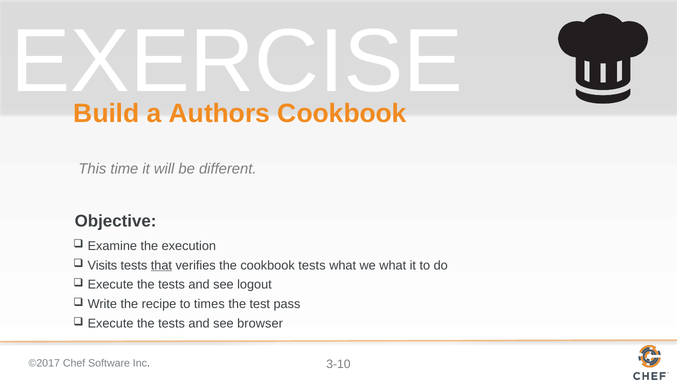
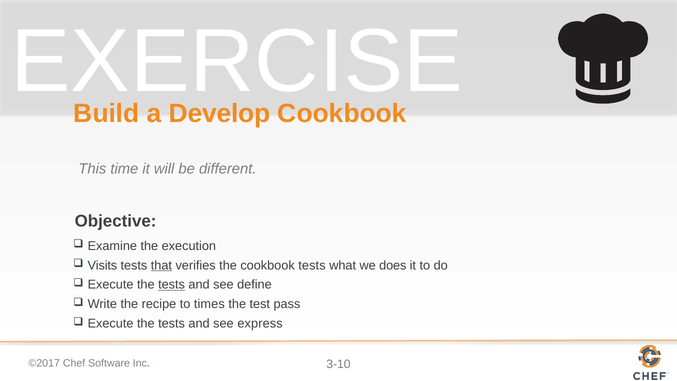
Authors: Authors -> Develop (220, 113)
we what: what -> does (393, 265)
tests underline: none -> present (172, 285)
logout: logout -> define (254, 285)
browser: browser -> express (260, 324)
